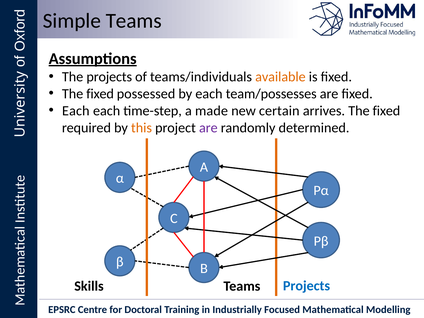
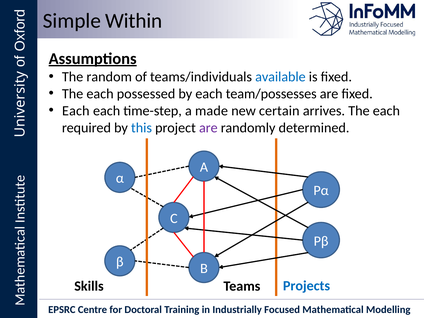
Simple Teams: Teams -> Within (134, 21)
The projects: projects -> random (109, 77)
available colour: orange -> blue (280, 77)
fixed: fixed -> each (100, 94)
arrives The fixed: fixed -> each (386, 111)
this colour: orange -> blue (142, 128)
